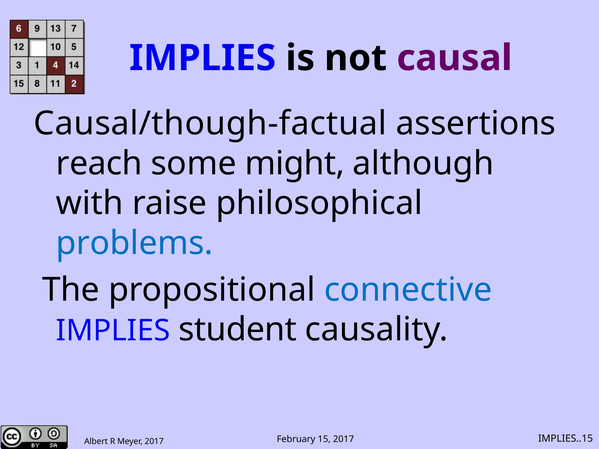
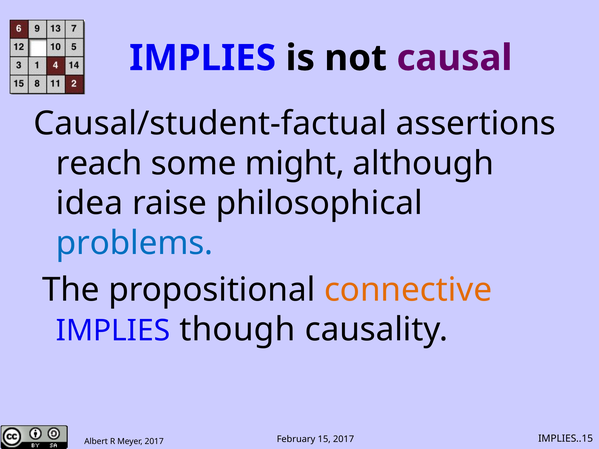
Causal/though-factual: Causal/though-factual -> Causal/student-factual (210, 124)
with: with -> idea (90, 203)
connective colour: blue -> orange (408, 290)
student: student -> though (237, 330)
